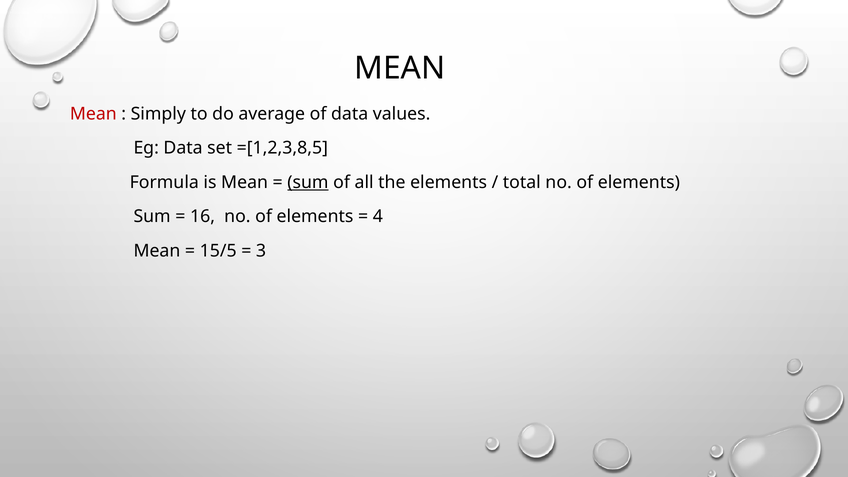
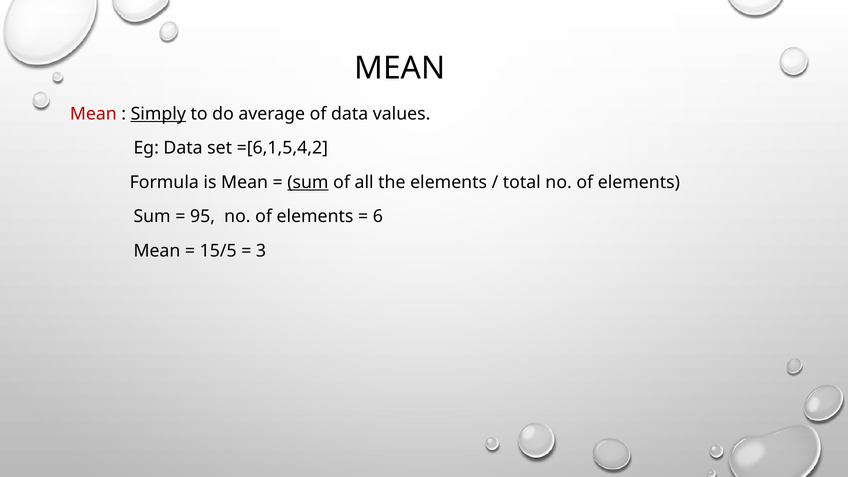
Simply underline: none -> present (158, 114)
=[1,2,3,8,5: =[1,2,3,8,5 -> =[6,1,5,4,2 (282, 148)
16: 16 -> 95 (203, 217)
4: 4 -> 6 (378, 217)
